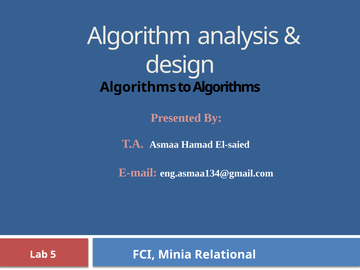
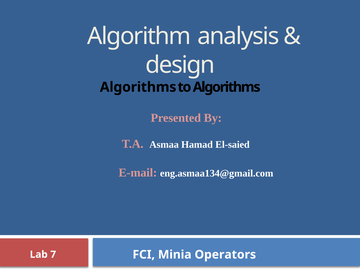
5: 5 -> 7 (53, 254)
Relational: Relational -> Operators (225, 255)
